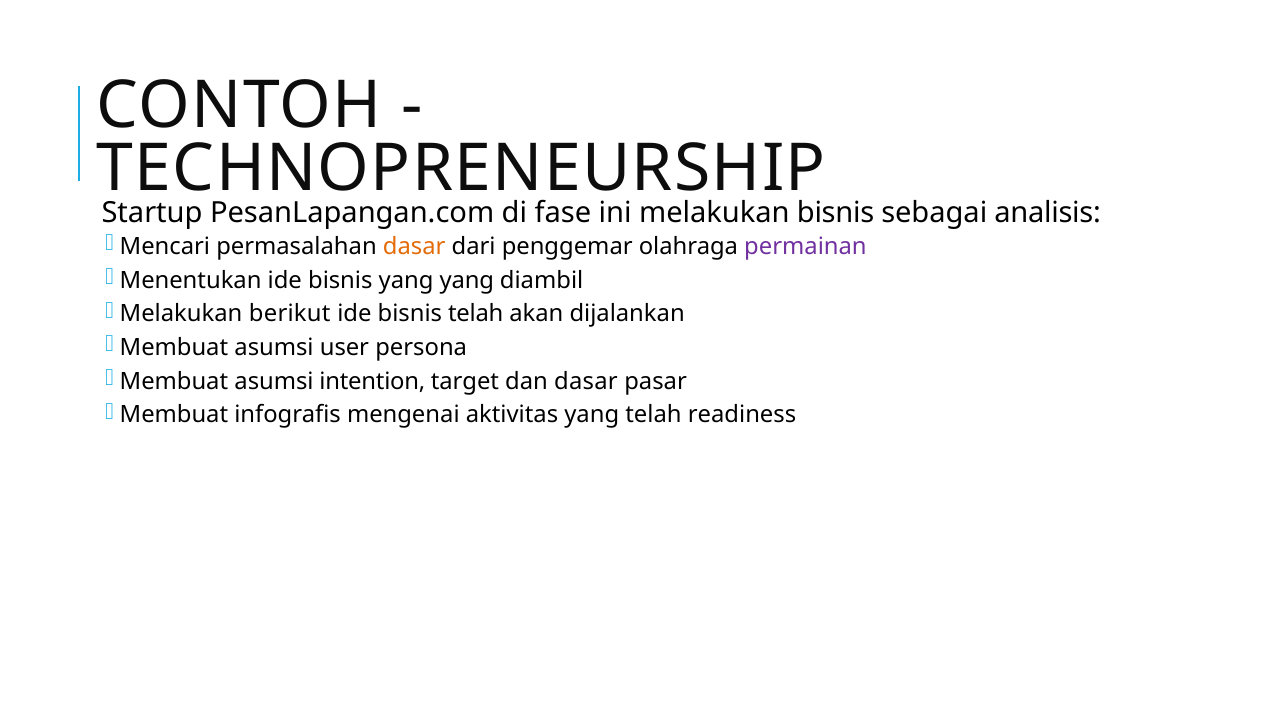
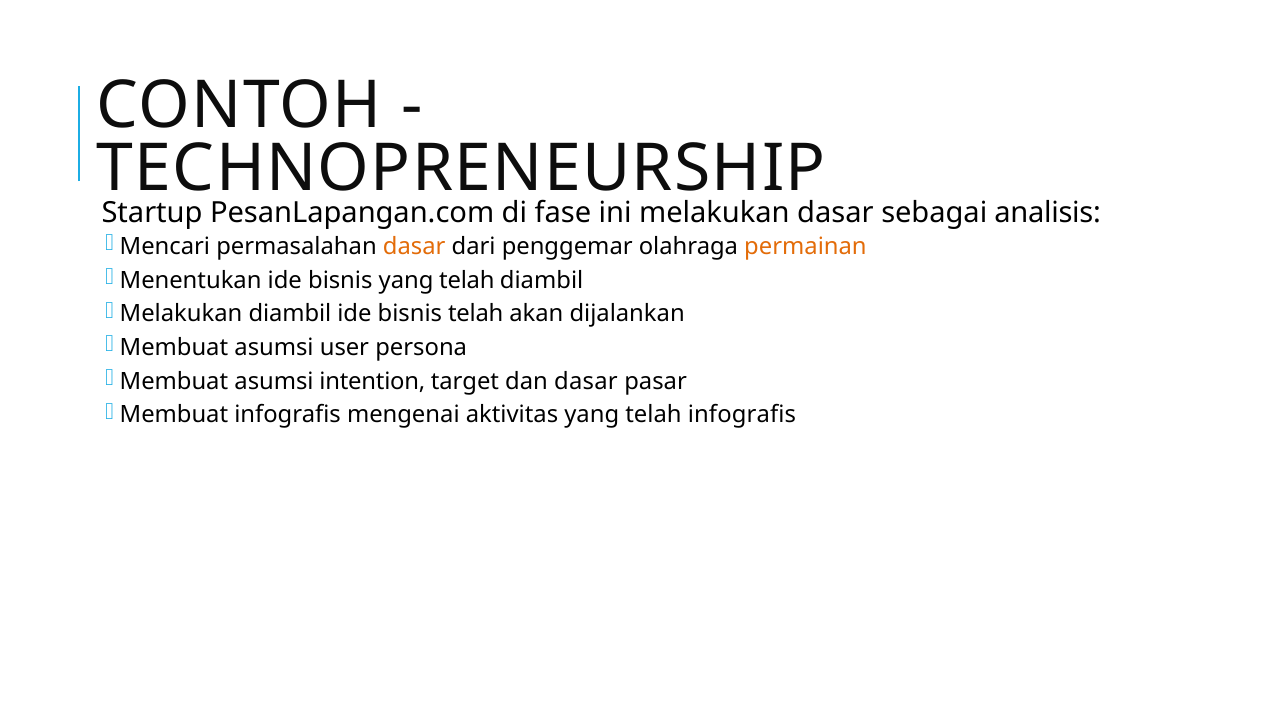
bisnis: bisnis -> dasar (835, 213)
permainan colour: purple -> orange (805, 247)
bisnis yang yang: yang -> telah (467, 280)
Melakukan berikut: berikut -> diambil (290, 314)
telah readiness: readiness -> infografis (742, 415)
